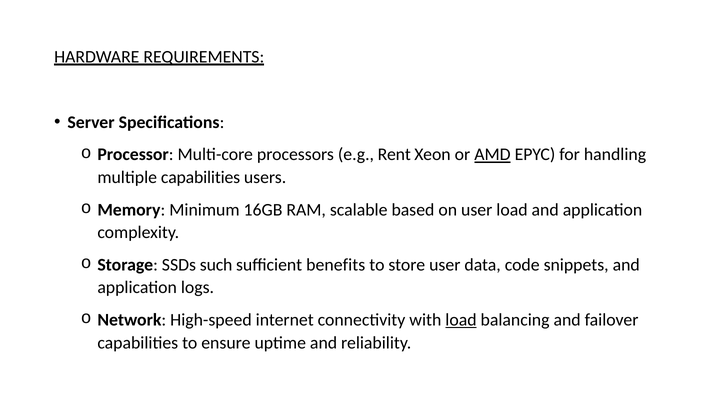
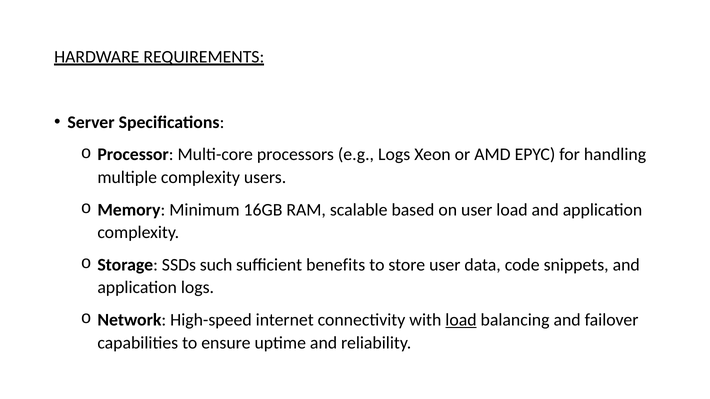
e.g Rent: Rent -> Logs (394, 155)
AMD underline: present -> none (492, 155)
multiple capabilities: capabilities -> complexity (200, 178)
